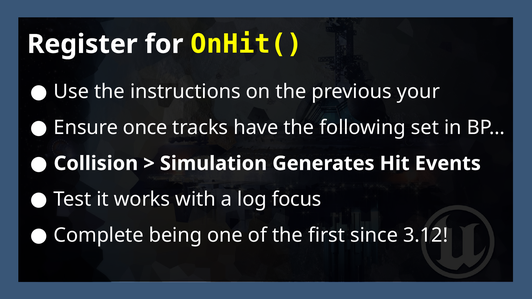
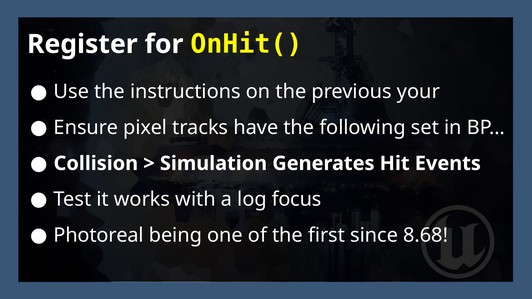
once: once -> pixel (145, 128)
Complete: Complete -> Photoreal (99, 235)
3.12: 3.12 -> 8.68 (426, 235)
